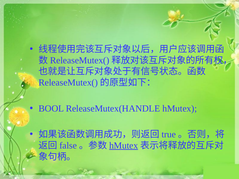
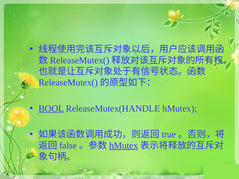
BOOL underline: none -> present (51, 109)
